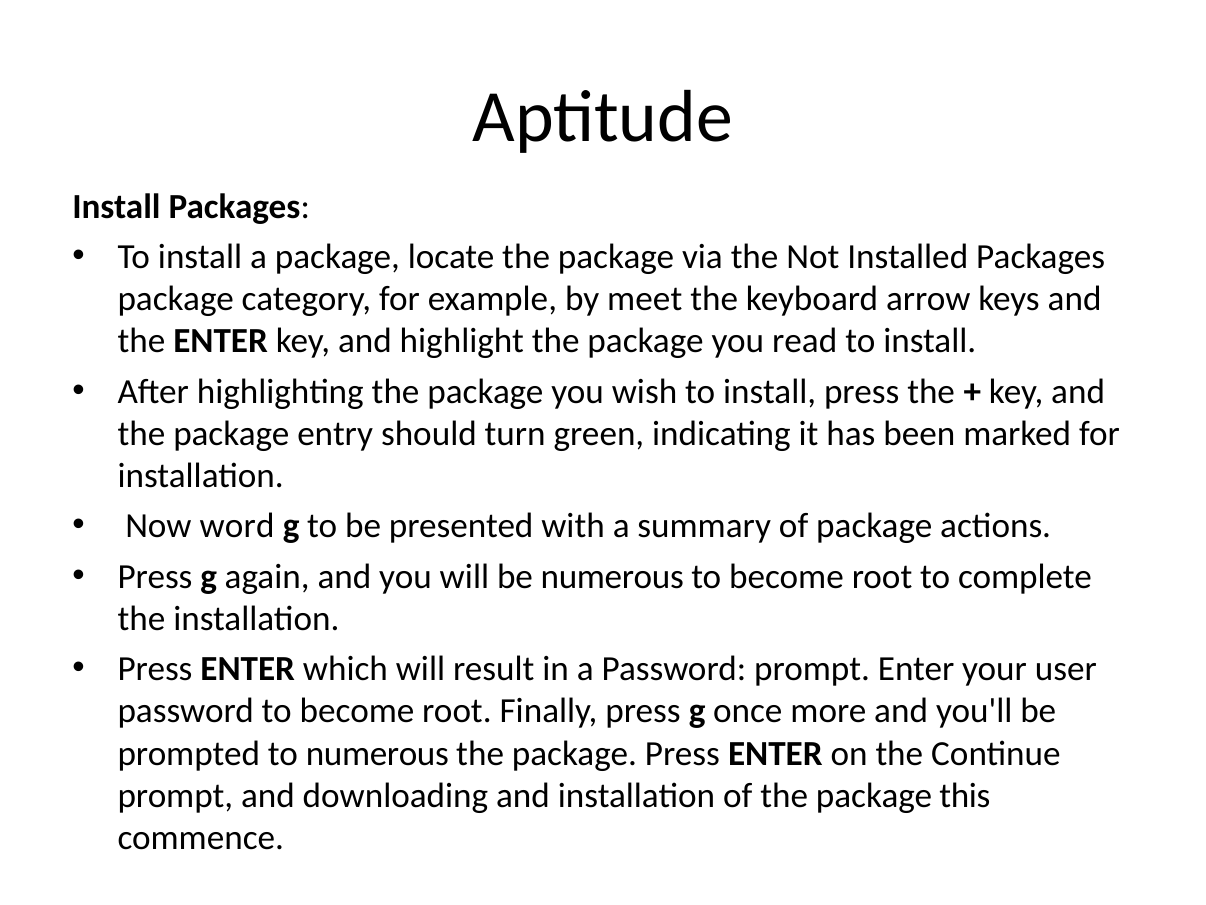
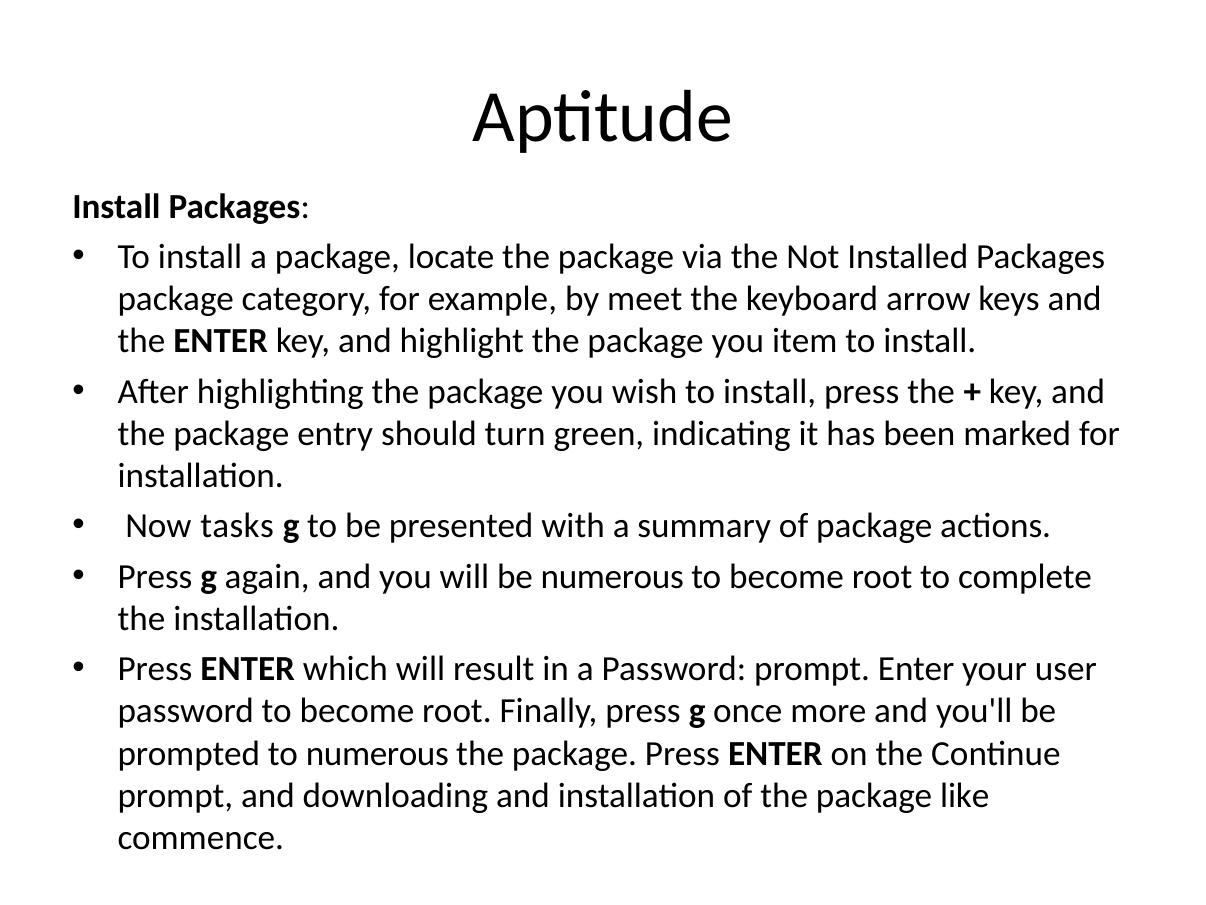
read: read -> item (805, 341)
word: word -> tasks (237, 526)
this: this -> like (965, 795)
